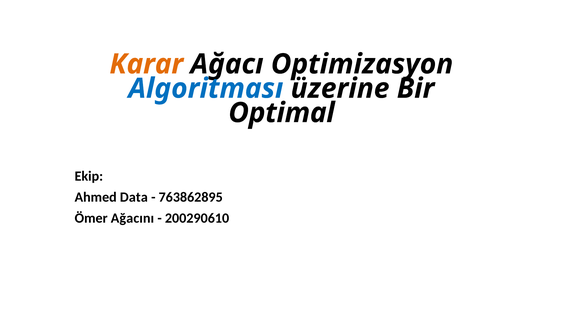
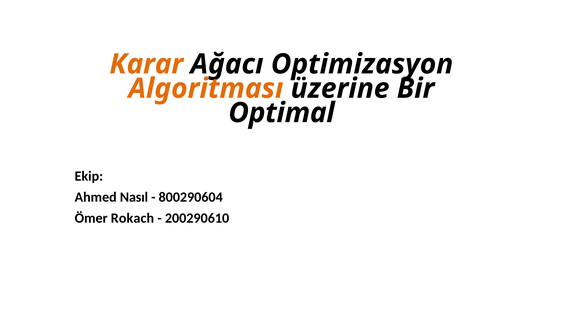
Algoritması colour: blue -> orange (206, 88)
Data: Data -> Nasıl (134, 197)
763862895: 763862895 -> 800290604 (191, 197)
Ağacını: Ağacını -> Rokach (132, 218)
